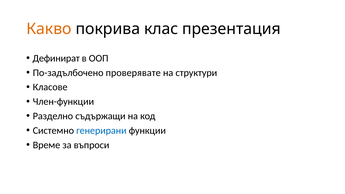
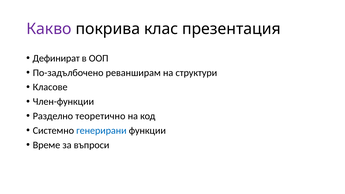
Какво colour: orange -> purple (49, 29)
проверявате: проверявате -> реванширам (133, 73)
съдържащи: съдържащи -> теоретично (100, 116)
